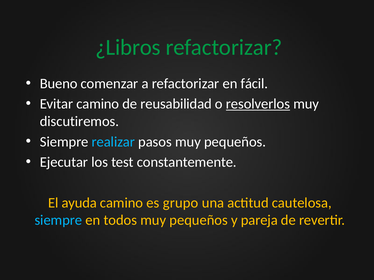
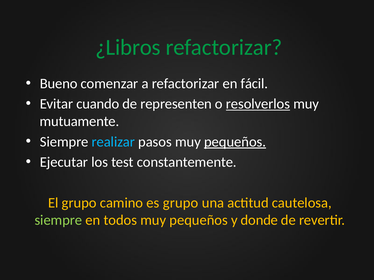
Evitar camino: camino -> cuando (98, 104)
reusabilidad: reusabilidad -> representen (176, 104)
discutiremos: discutiremos -> mutuamente (79, 122)
pequeños underline: none -> present (235, 142)
El ayuda: ayuda -> grupo (79, 203)
siempre colour: light blue -> light green (58, 221)
pareja: pareja -> donde (259, 221)
